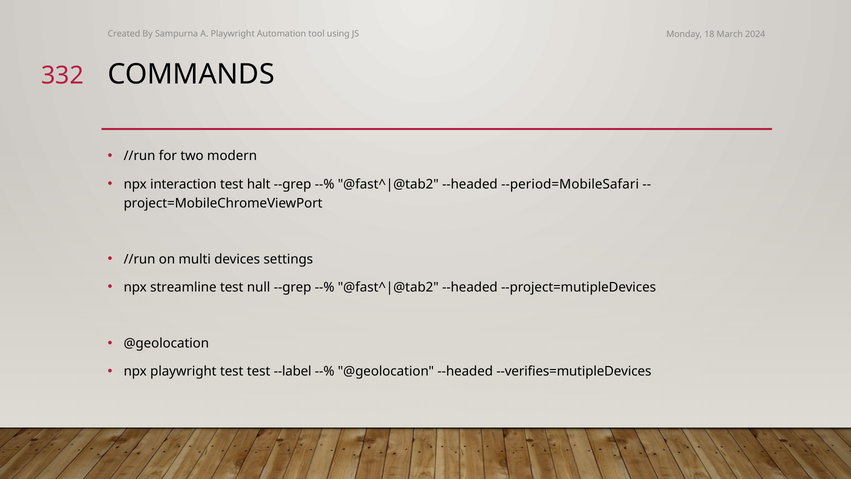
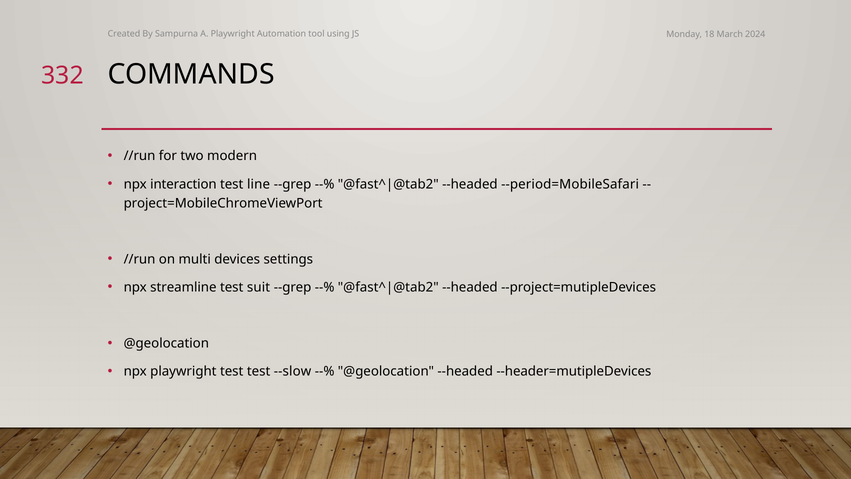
halt: halt -> line (259, 184)
null: null -> suit (259, 287)
--label: --label -> --slow (293, 371)
--verifies=mutipleDevices: --verifies=mutipleDevices -> --header=mutipleDevices (574, 371)
